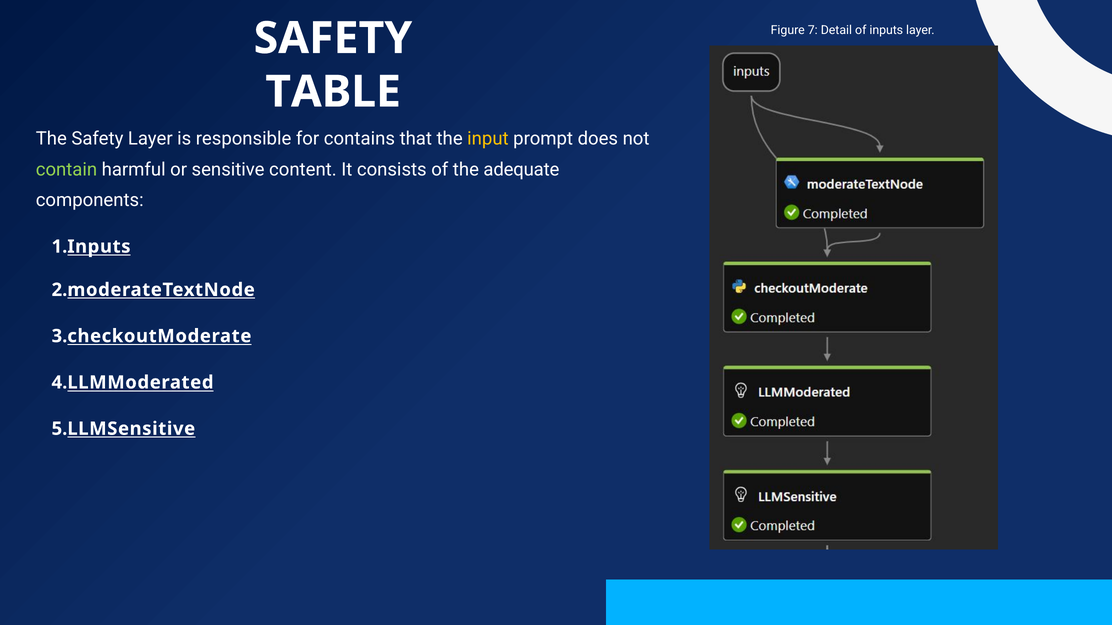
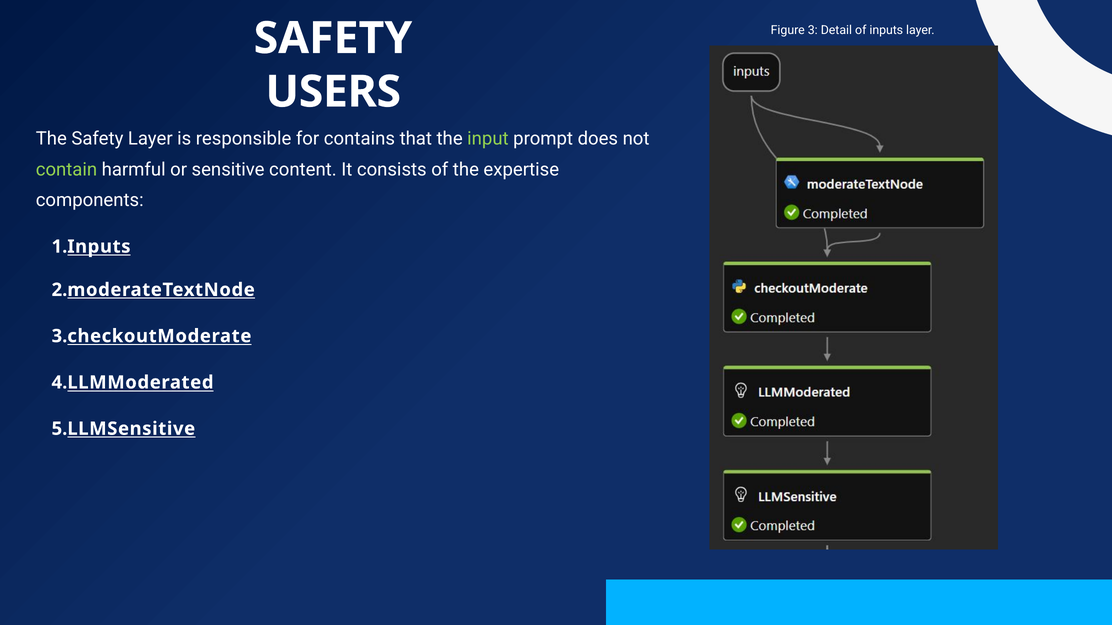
7: 7 -> 3 (813, 30)
TABLE: TABLE -> USERS (333, 92)
input colour: yellow -> light green (488, 139)
adequate: adequate -> expertise (521, 170)
